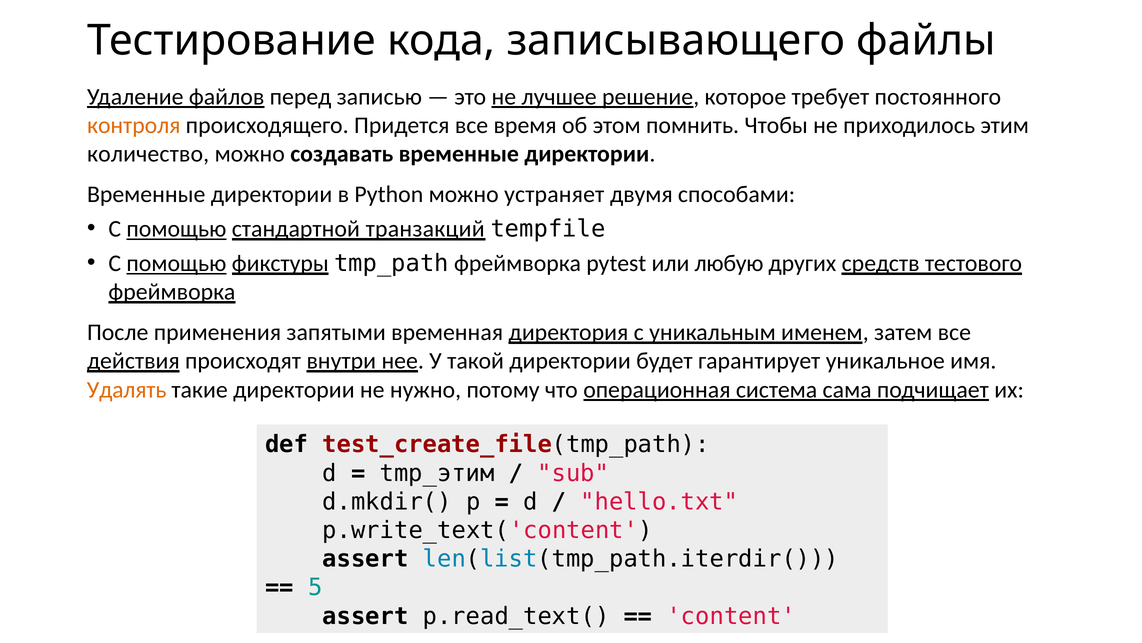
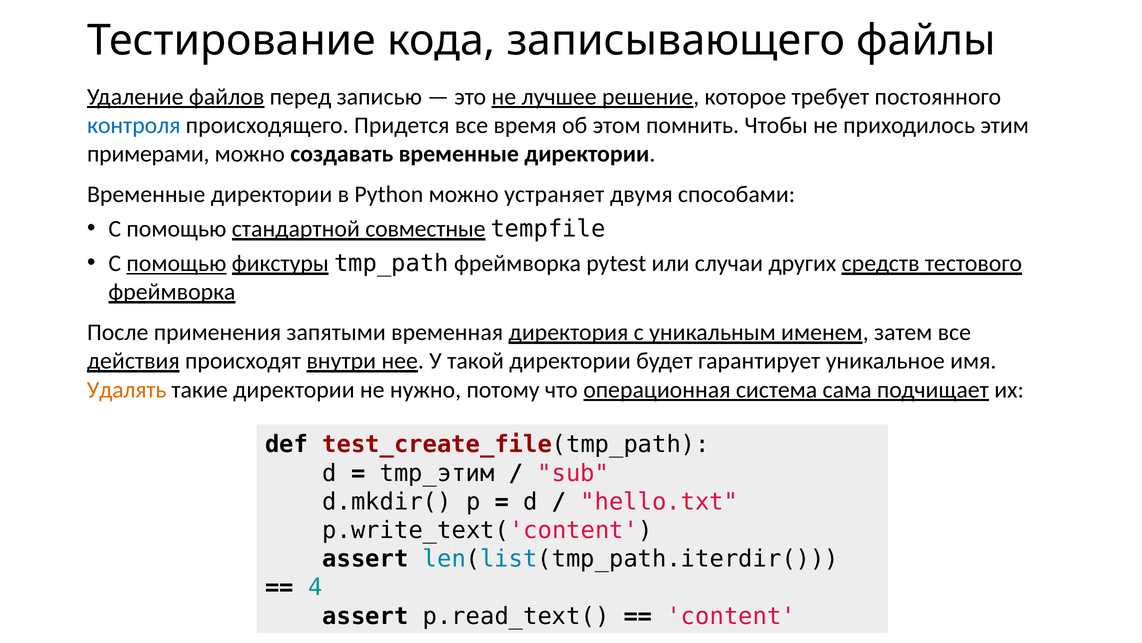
контроля colour: orange -> blue (134, 125)
количество: количество -> примерами (148, 154)
помощью underline: present -> none (176, 229)
транзакций: транзакций -> совместные (425, 229)
любую: любую -> случаи (729, 263)
5: 5 -> 4 (315, 587)
